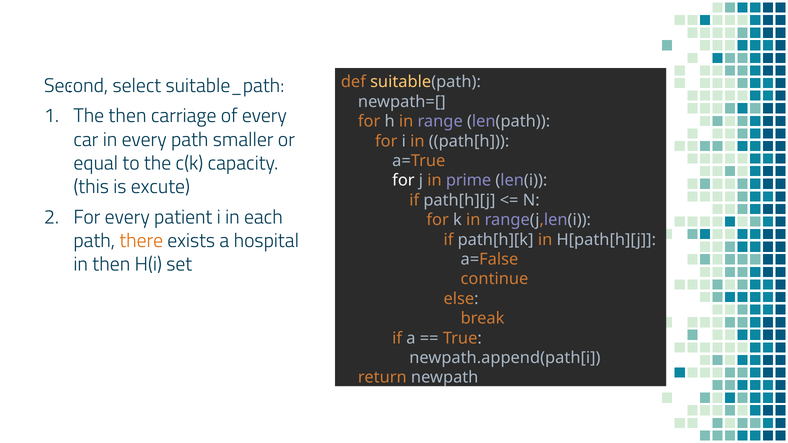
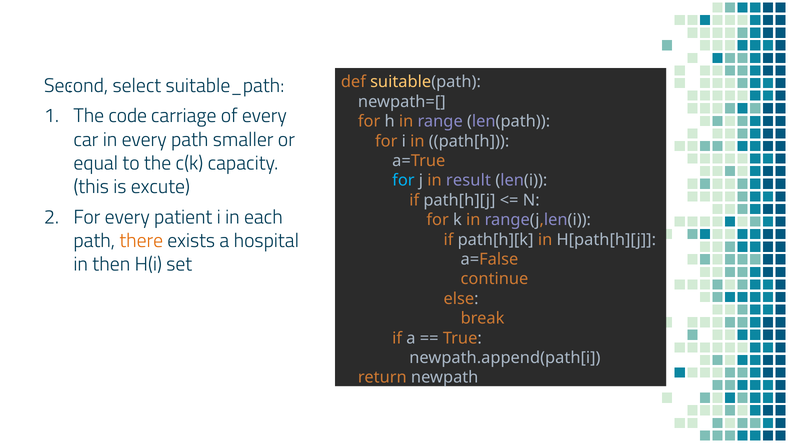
The then: then -> code (128, 116)
for colour: white -> light blue (403, 181)
prime: prime -> result (468, 181)
